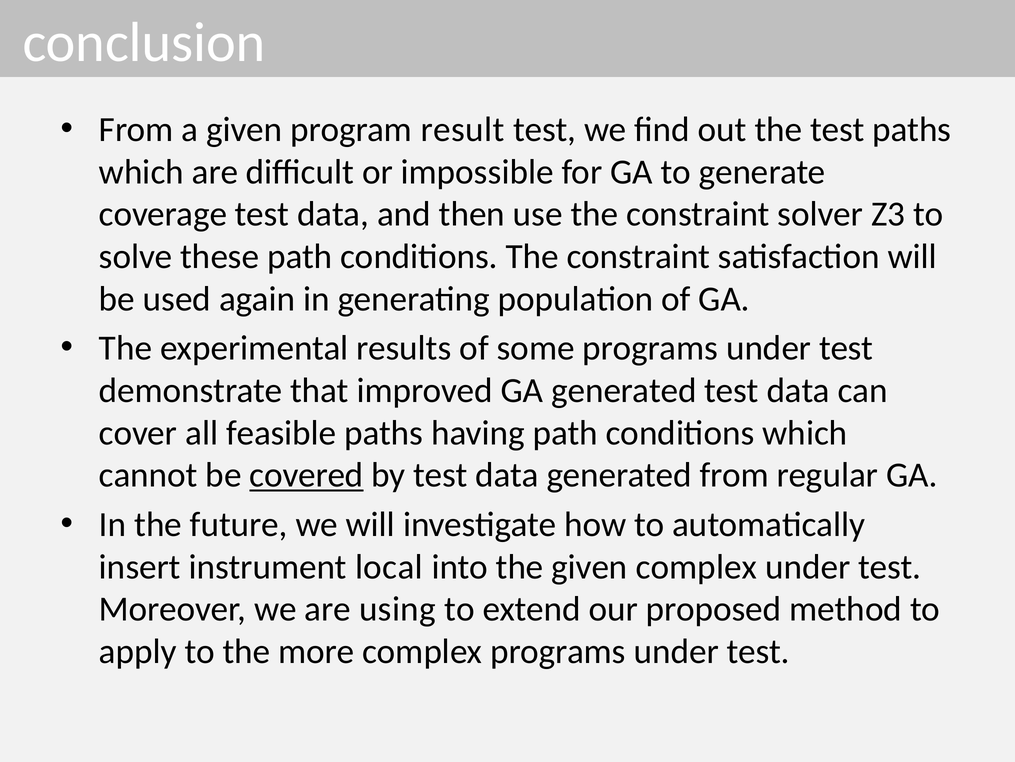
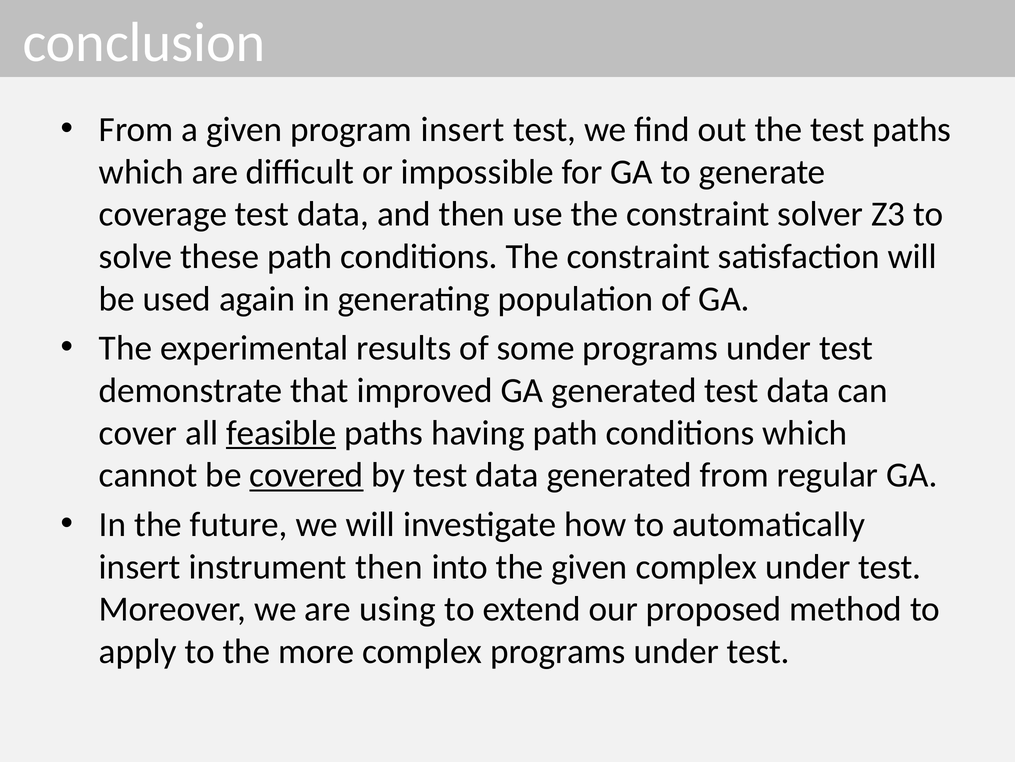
program result: result -> insert (463, 130)
feasible underline: none -> present (281, 433)
instrument local: local -> then (389, 566)
